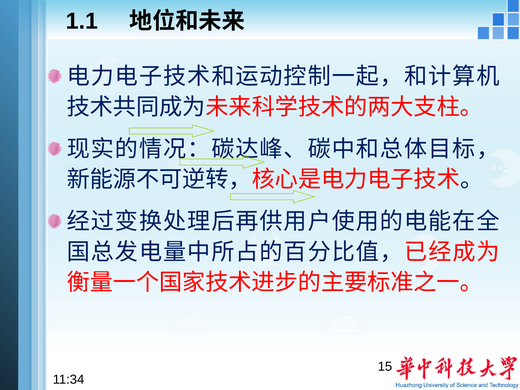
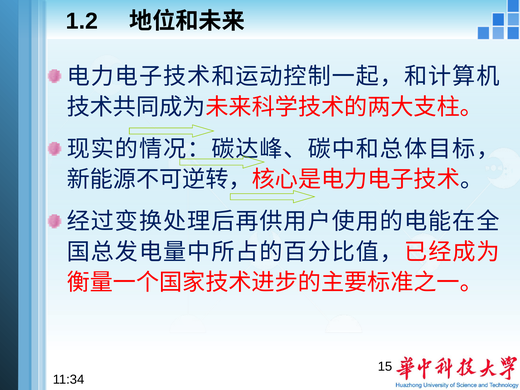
1.1: 1.1 -> 1.2 (82, 21)
